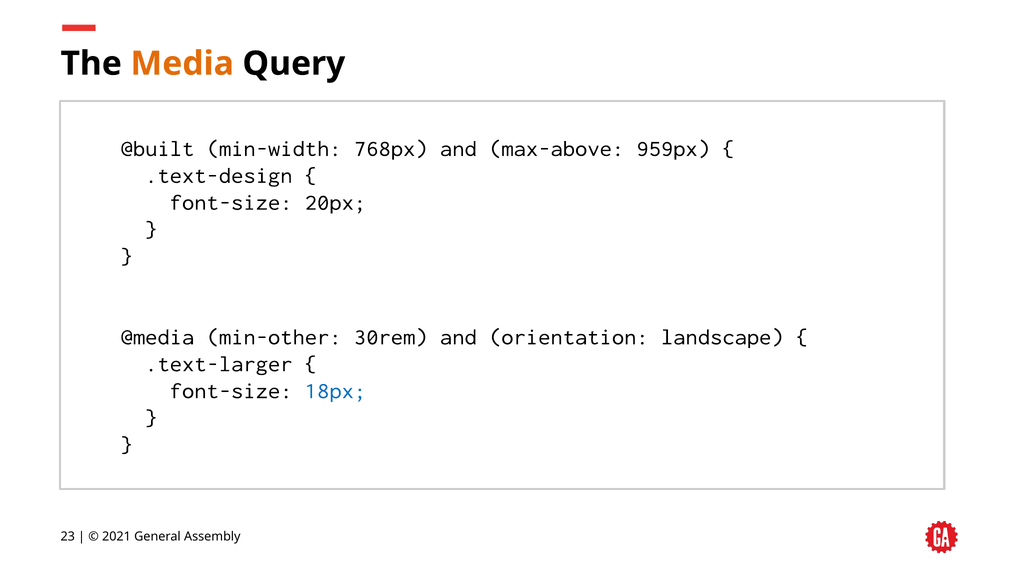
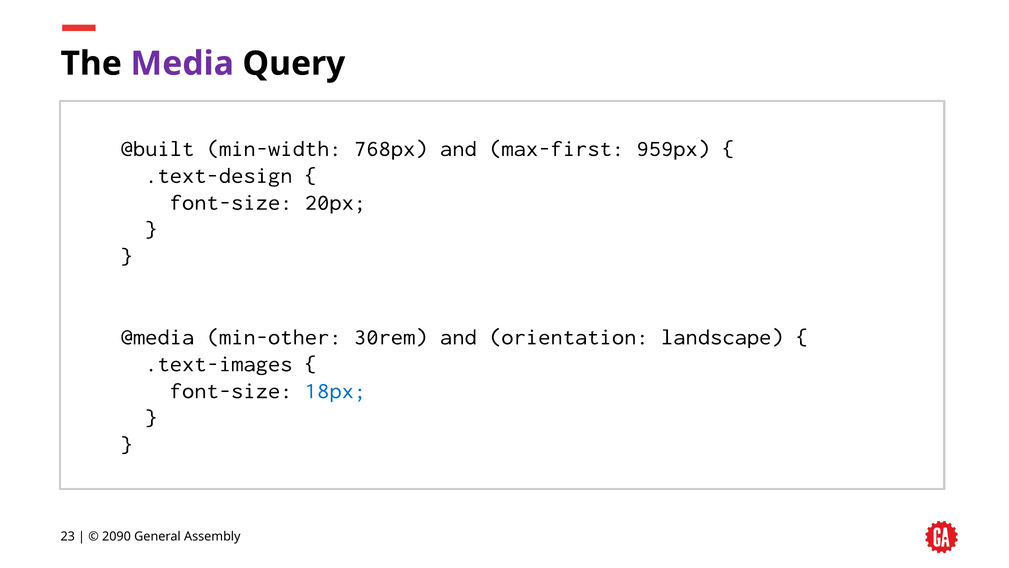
Media colour: orange -> purple (182, 64)
max-above: max-above -> max-first (557, 148)
.text-larger: .text-larger -> .text-images (219, 364)
2021: 2021 -> 2090 (117, 536)
